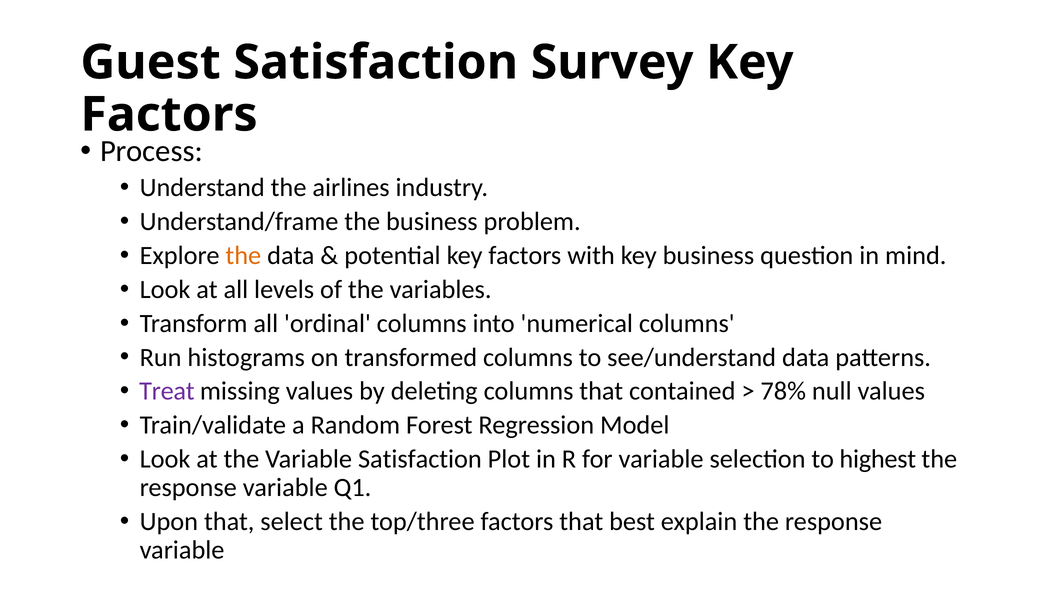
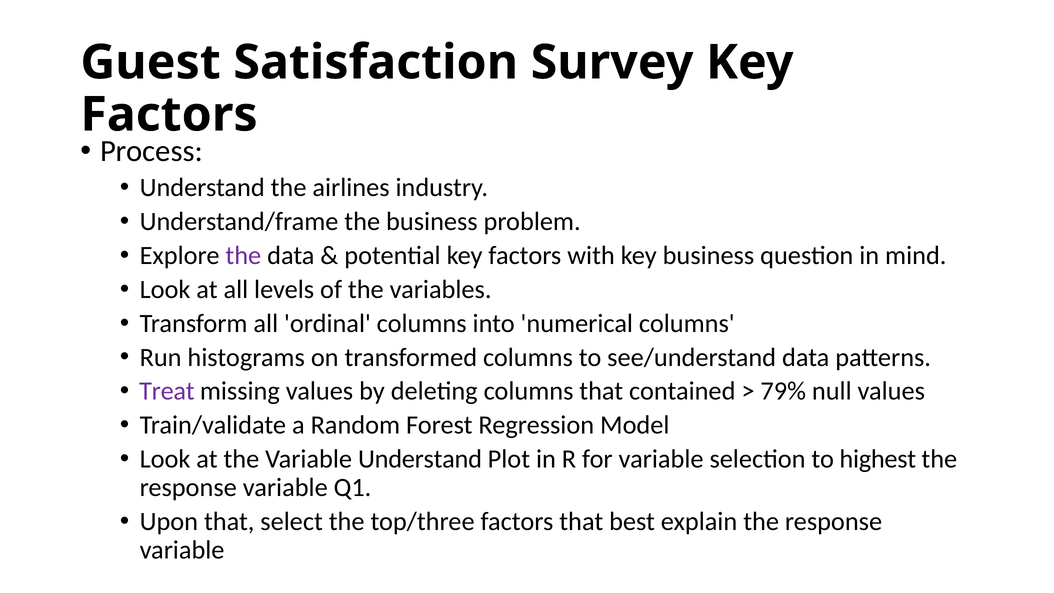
the colour: orange -> purple (243, 255)
78%: 78% -> 79% (783, 391)
Variable Satisfaction: Satisfaction -> Understand (420, 459)
